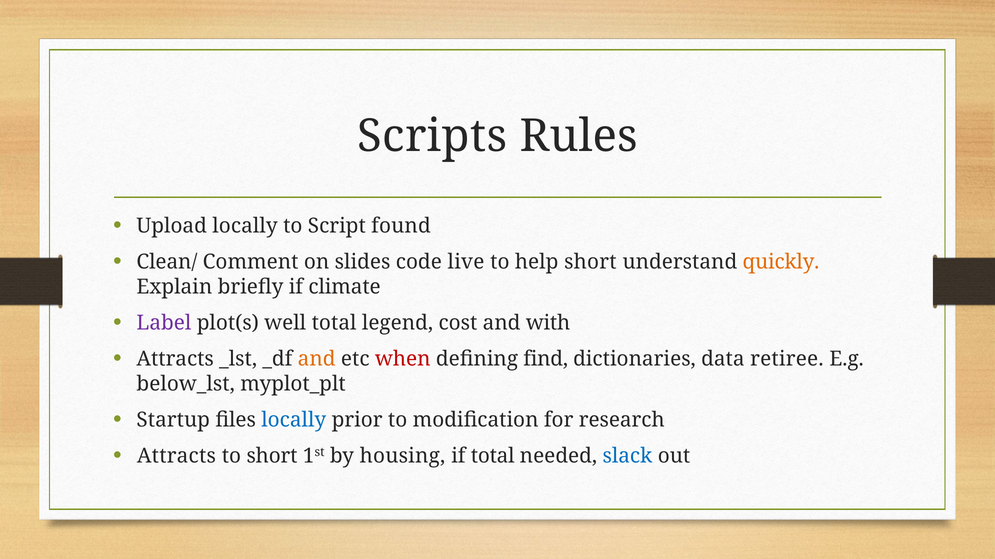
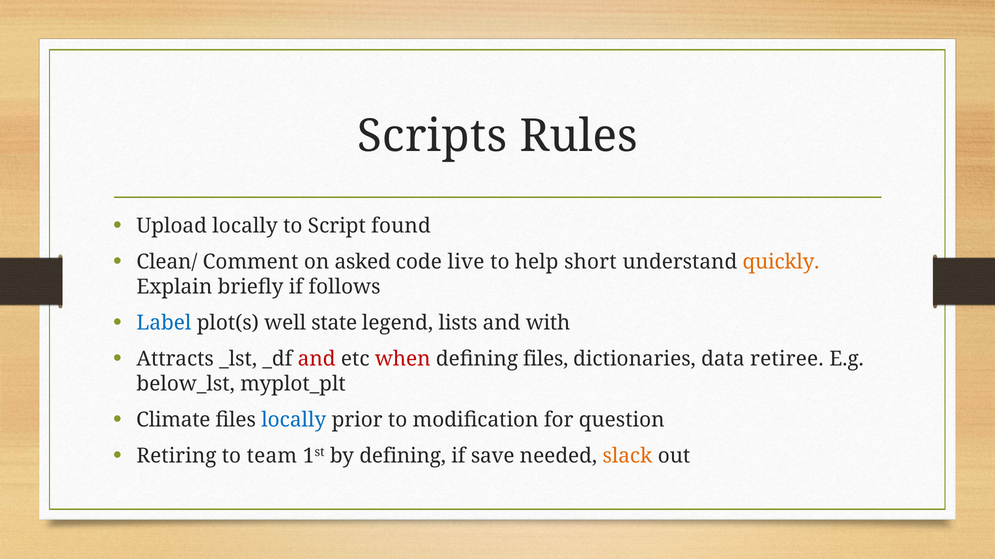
slides: slides -> asked (363, 262)
climate: climate -> follows (344, 287)
Label colour: purple -> blue (164, 323)
well total: total -> state (334, 323)
cost: cost -> lists (458, 323)
and colour: orange -> red (317, 359)
defining find: find -> files (546, 359)
Startup: Startup -> Climate (173, 420)
research: research -> question (622, 420)
Attracts: Attracts -> Retiring (176, 456)
to short: short -> team (272, 456)
by housing: housing -> defining (403, 456)
if total: total -> save (493, 456)
slack colour: blue -> orange (627, 456)
